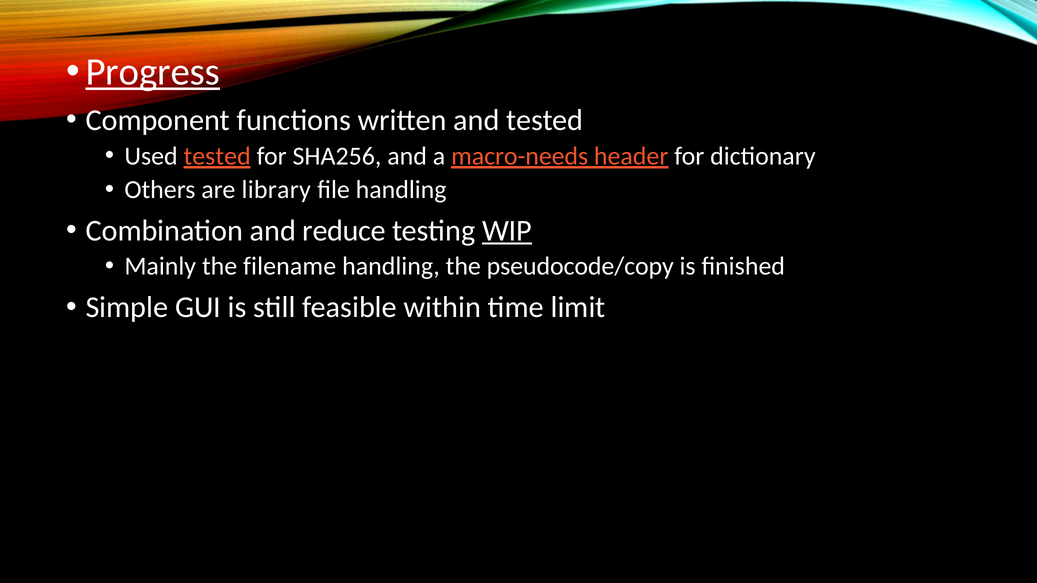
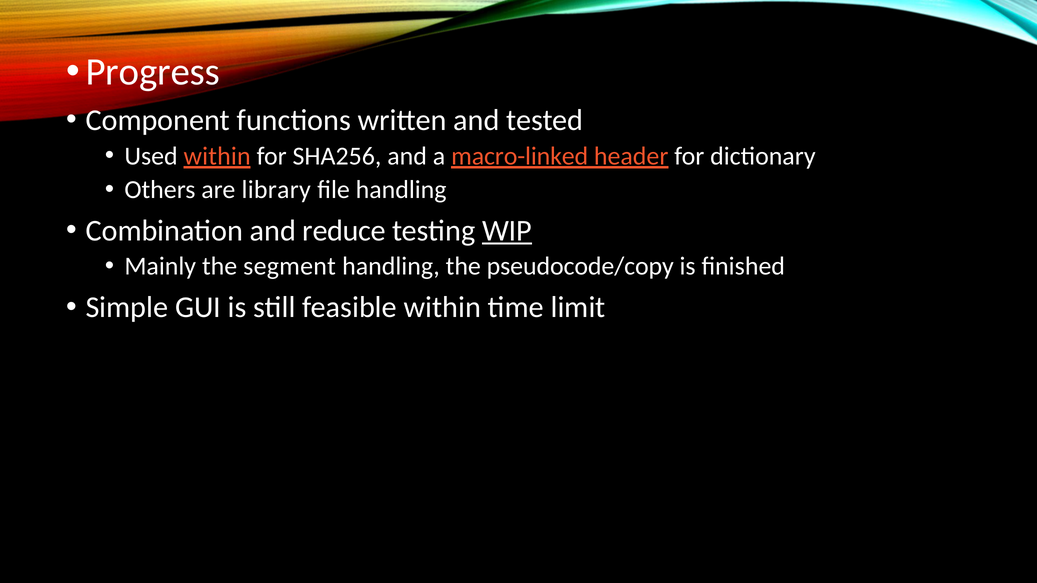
Progress underline: present -> none (153, 72)
Used tested: tested -> within (217, 156)
macro-needs: macro-needs -> macro-linked (520, 156)
filename: filename -> segment (290, 266)
